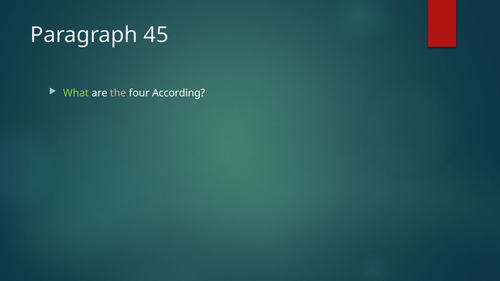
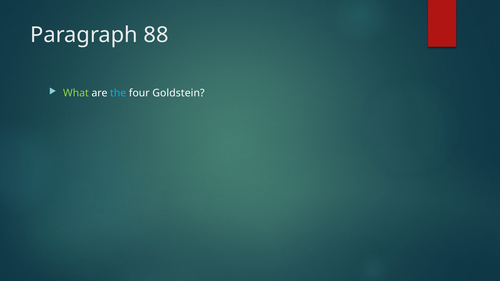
45: 45 -> 88 (156, 35)
the colour: pink -> light blue (118, 93)
According: According -> Goldstein (178, 93)
